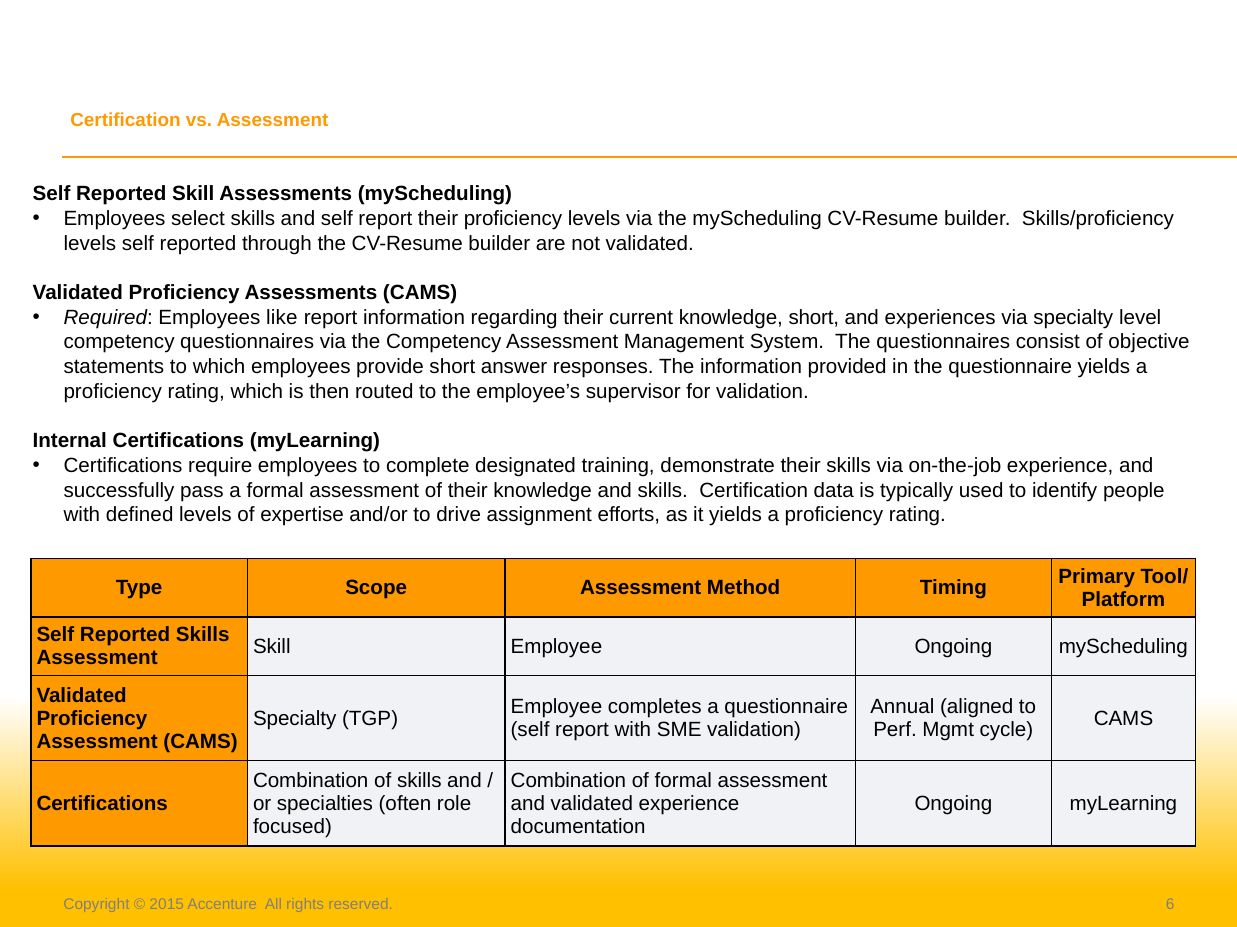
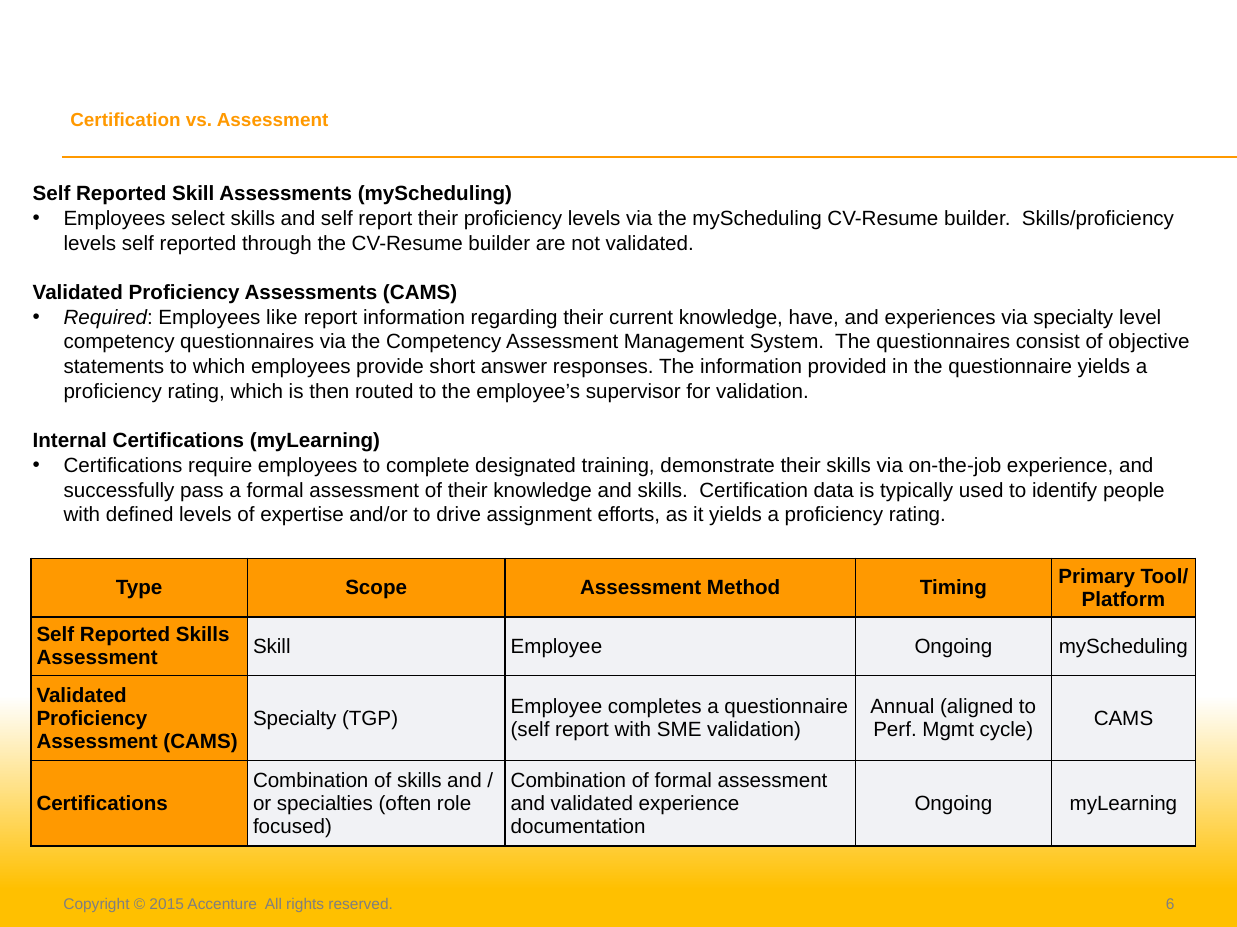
knowledge short: short -> have (814, 318)
